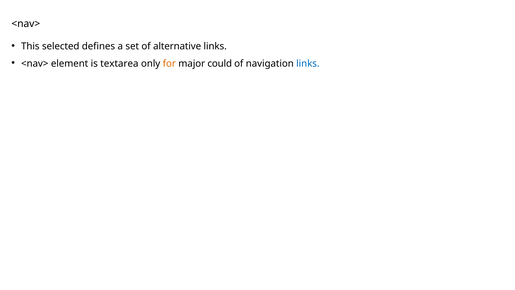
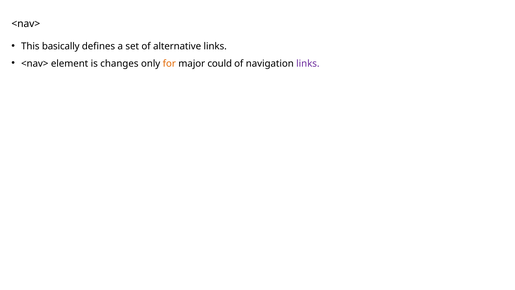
selected: selected -> basically (61, 46)
textarea: textarea -> changes (119, 63)
links colour: blue -> purple (308, 63)
